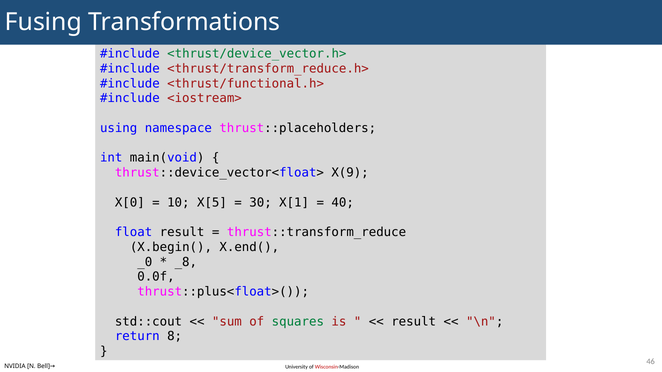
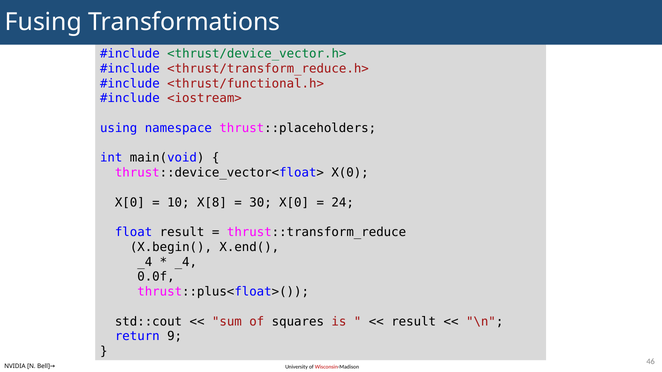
X(9: X(9 -> X(0 (350, 173)
X[5: X[5 -> X[8 (212, 203)
30 X[1: X[1 -> X[0 (294, 203)
40: 40 -> 24 (343, 203)
_0: _0 -> _4 (145, 262)
_8: _8 -> _4 (186, 262)
squares colour: green -> black (298, 322)
8: 8 -> 9 (175, 337)
